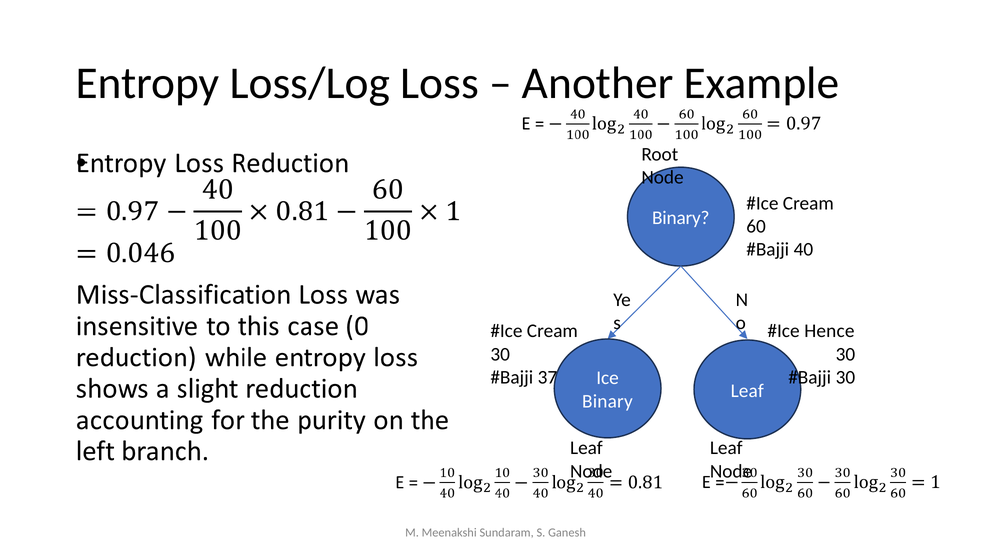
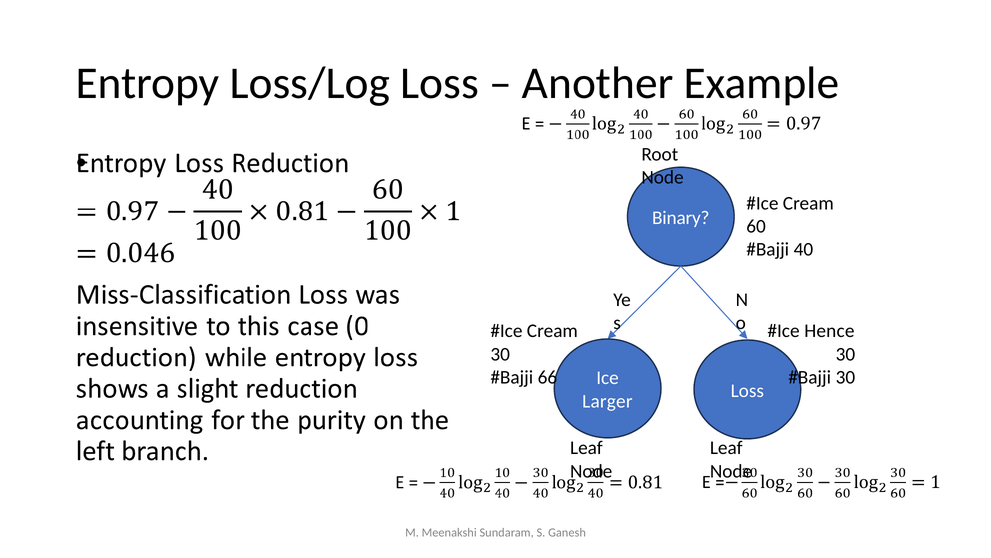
37: 37 -> 66 (547, 377)
Leaf: Leaf -> Loss (747, 390)
Binary: Binary -> Larger (607, 401)
